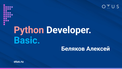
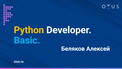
Python colour: pink -> yellow (29, 30)
